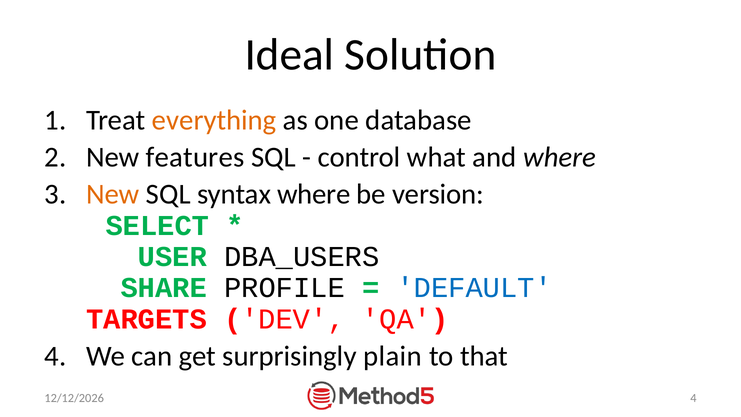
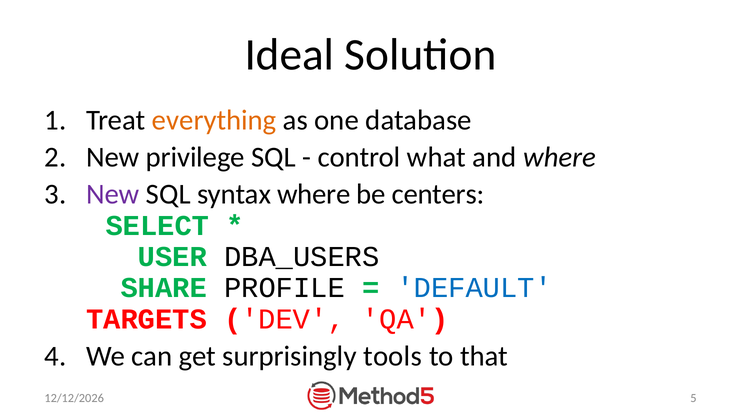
features: features -> privilege (195, 157)
New colour: orange -> purple (113, 194)
version: version -> centers (438, 194)
plain: plain -> tools (393, 356)
4: 4 -> 5 (693, 398)
